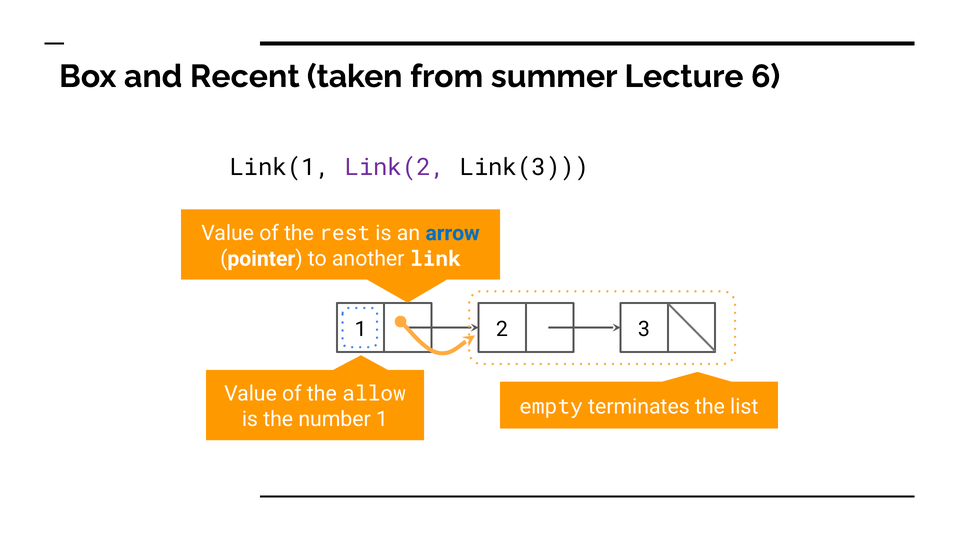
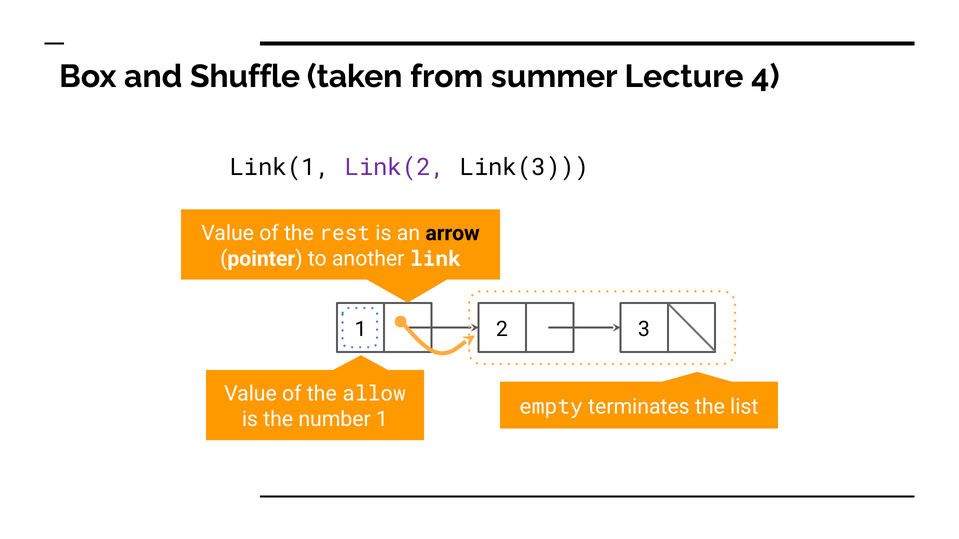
Recent: Recent -> Shuffle (245, 77)
6: 6 -> 4 (765, 77)
arrow colour: blue -> black (453, 233)
